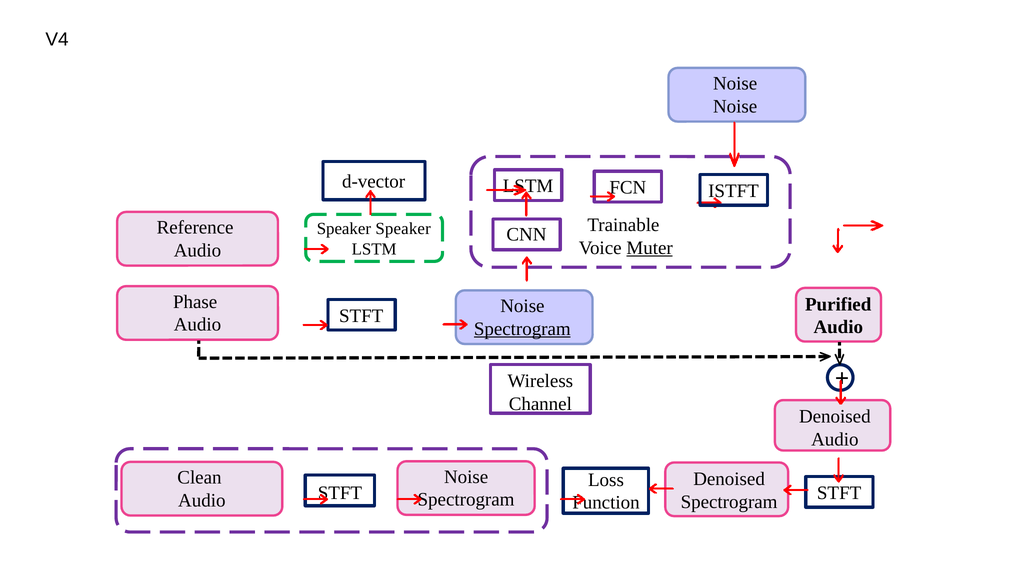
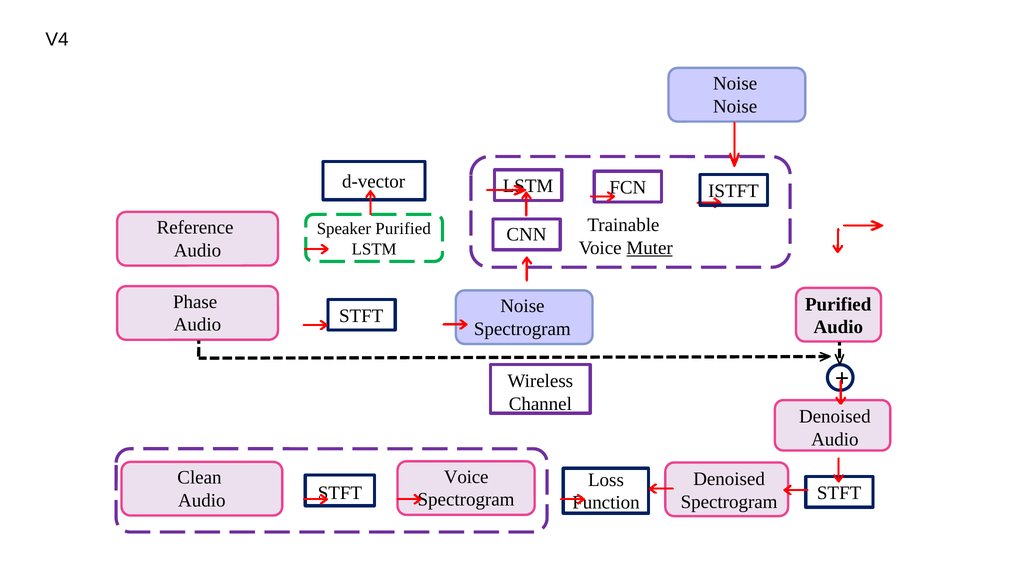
Speaker Speaker: Speaker -> Purified (403, 229)
Spectrogram underline: present -> none (522, 329)
Noise: Noise -> Voice (466, 477)
